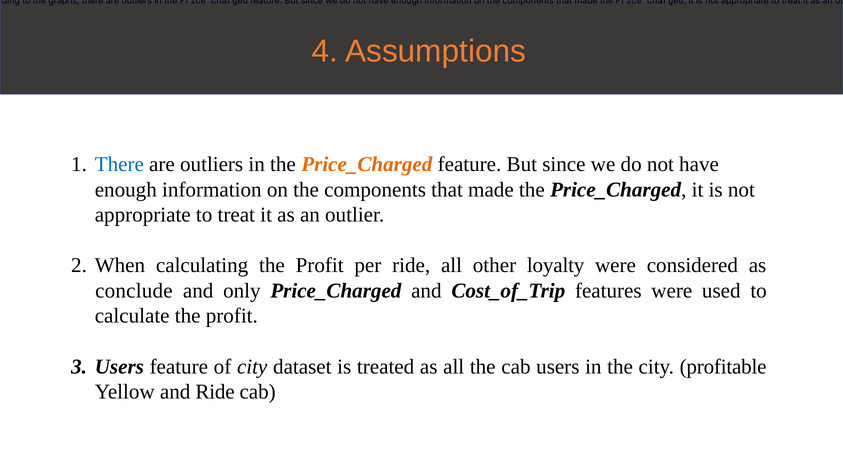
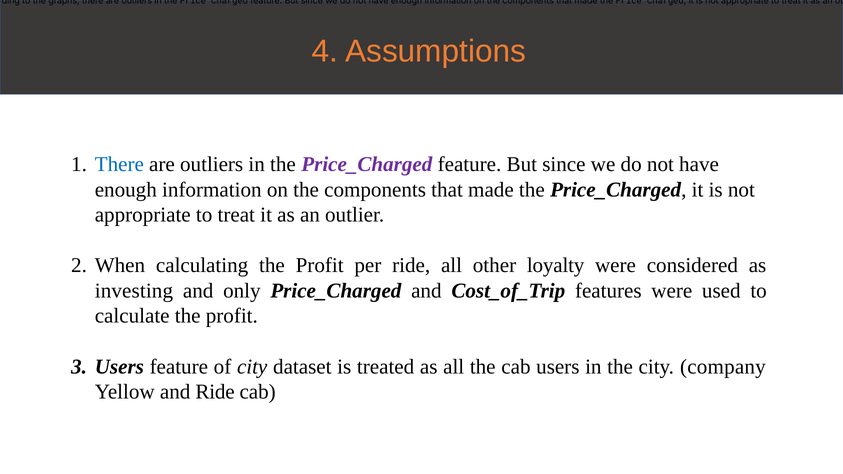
Price_Charged colour: orange -> purple (367, 164)
conclude: conclude -> investing (134, 291)
profitable: profitable -> company (723, 367)
